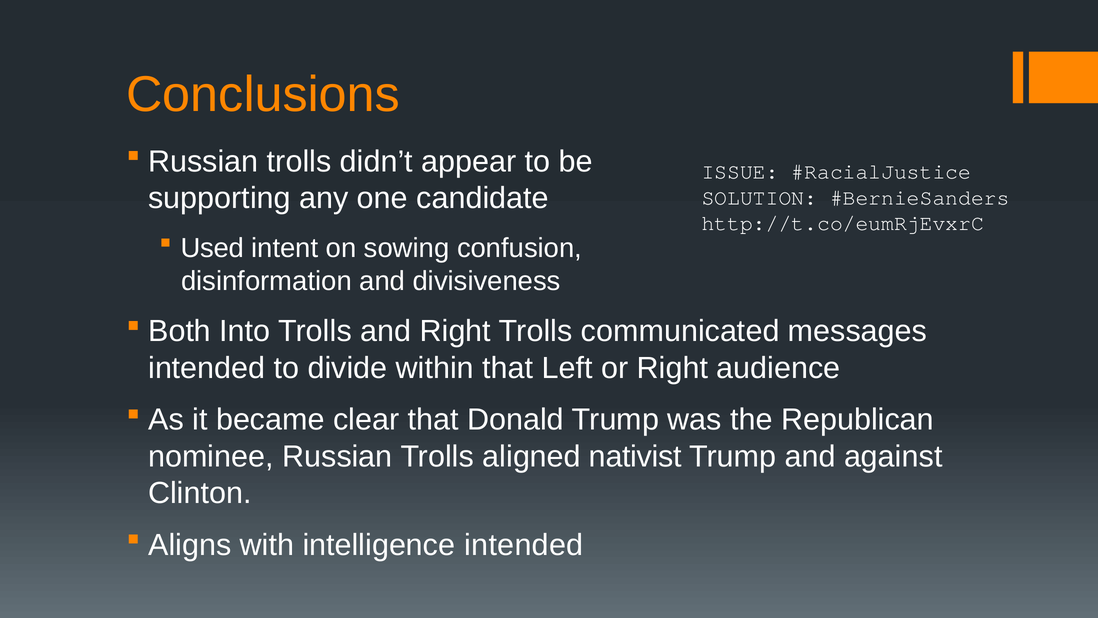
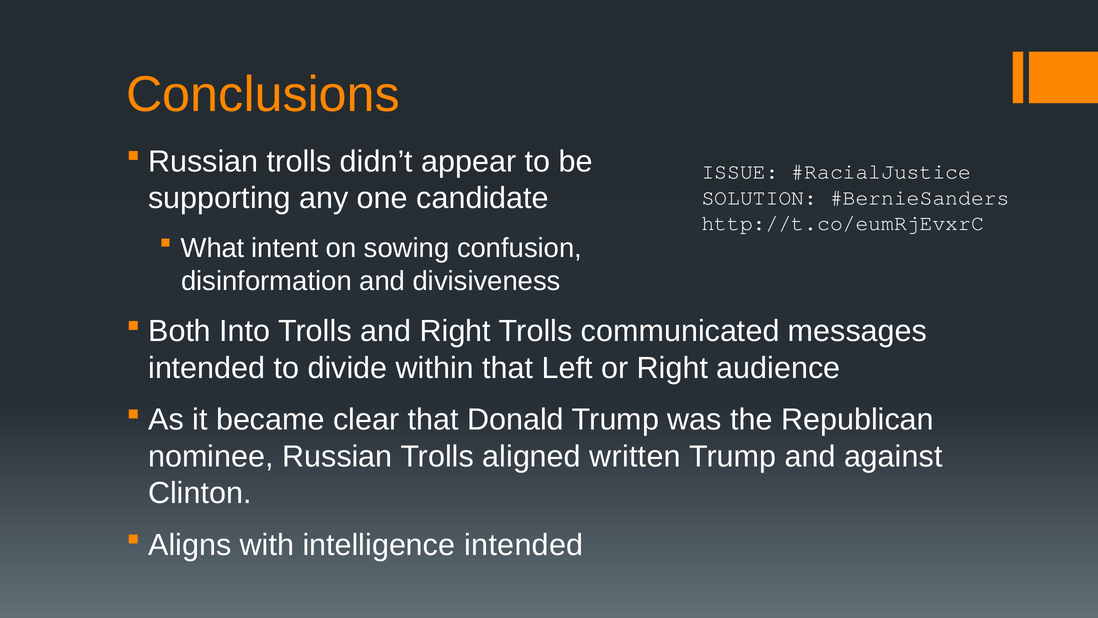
Used: Used -> What (213, 248)
nativist: nativist -> written (635, 456)
